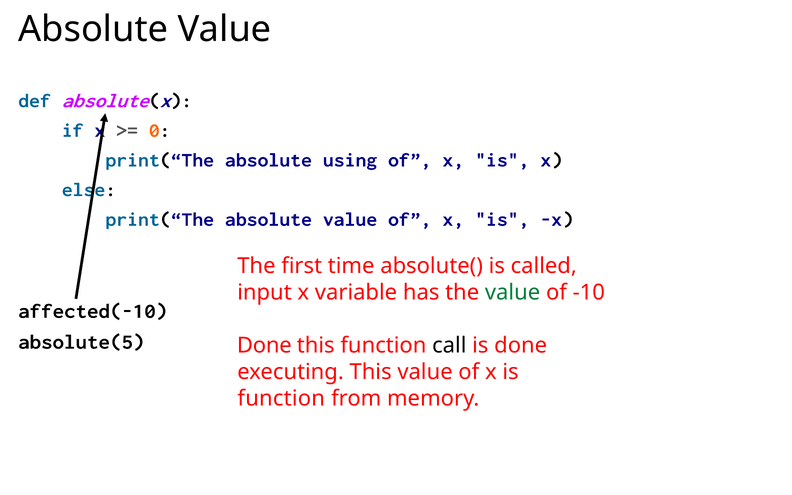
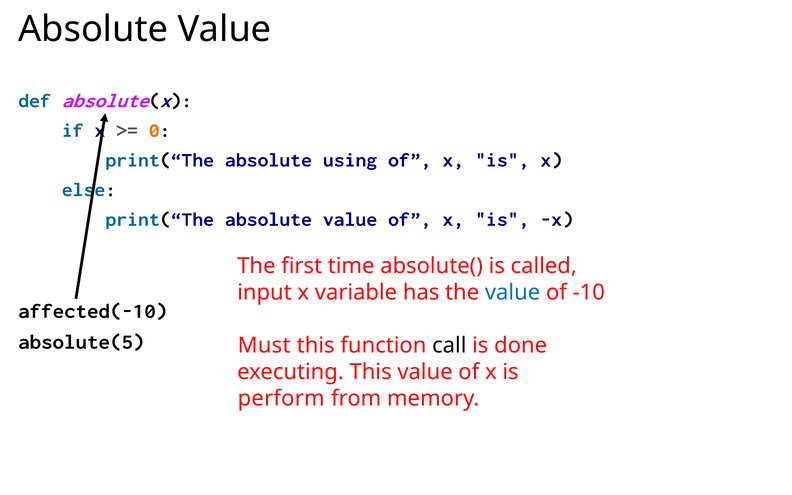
value colour: green -> blue (513, 293)
Done: Done -> Must (264, 345)
function: function -> perform (281, 398)
